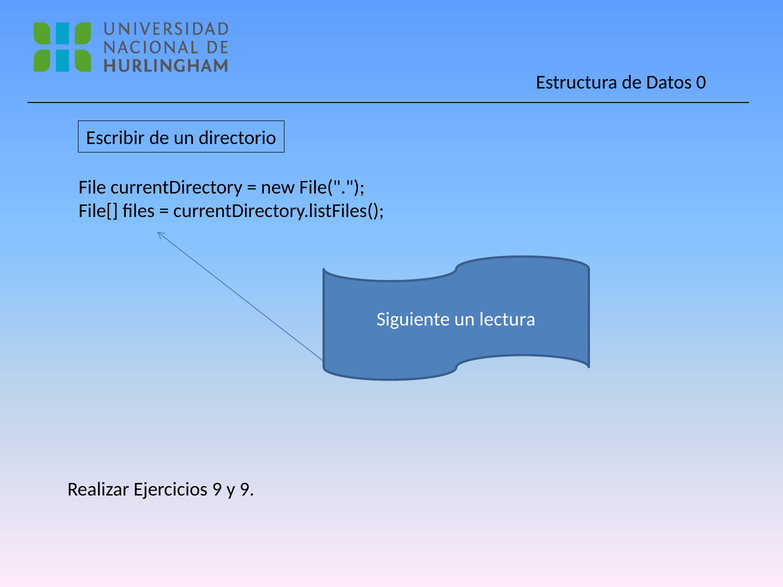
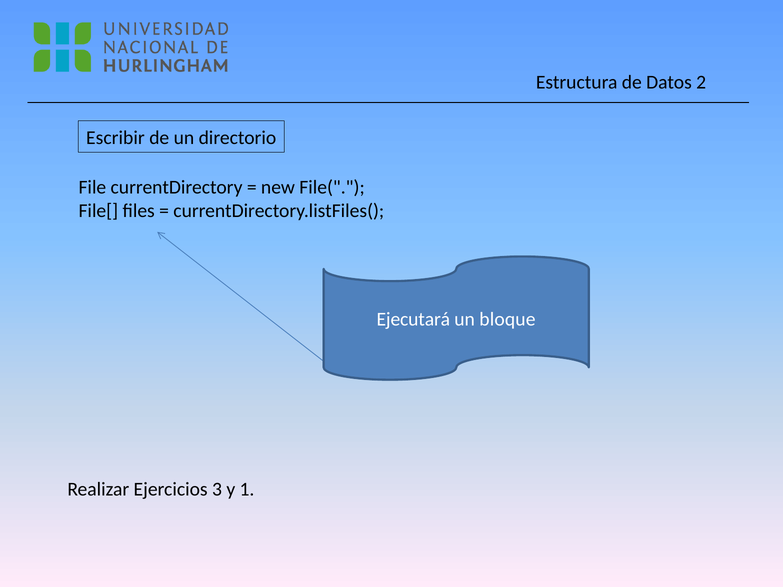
0: 0 -> 2 (701, 82)
Siguiente: Siguiente -> Ejecutará (413, 320)
lectura: lectura -> bloque (507, 320)
Ejercicios 9: 9 -> 3 (217, 489)
y 9: 9 -> 1 (247, 489)
